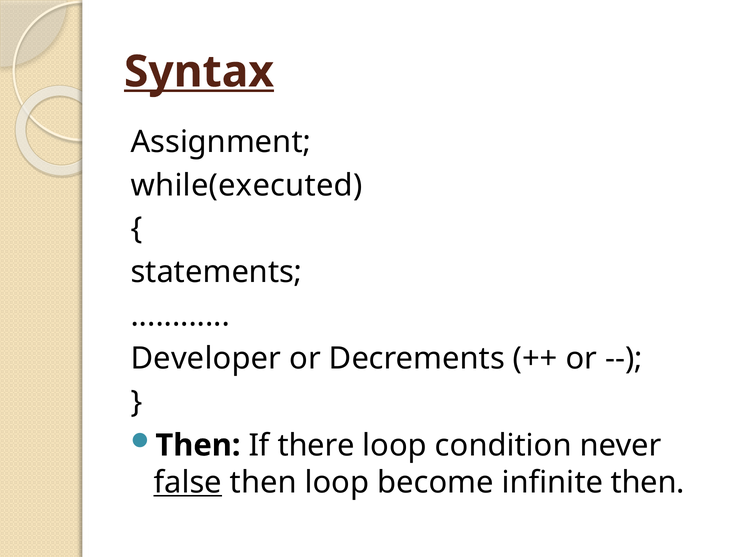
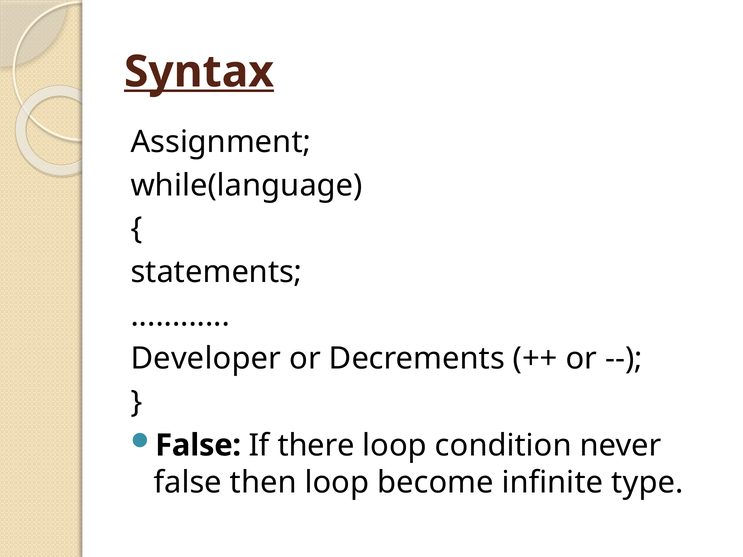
while(executed: while(executed -> while(language (247, 185)
Then: Then -> False (198, 446)
false underline: present -> none (188, 483)
infinite then: then -> type (647, 483)
